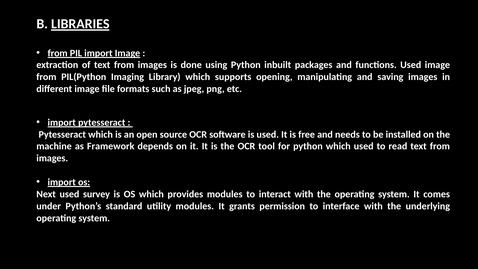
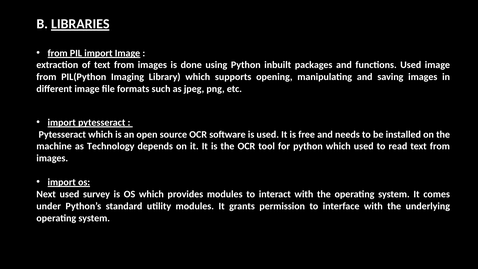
Framework: Framework -> Technology (111, 146)
